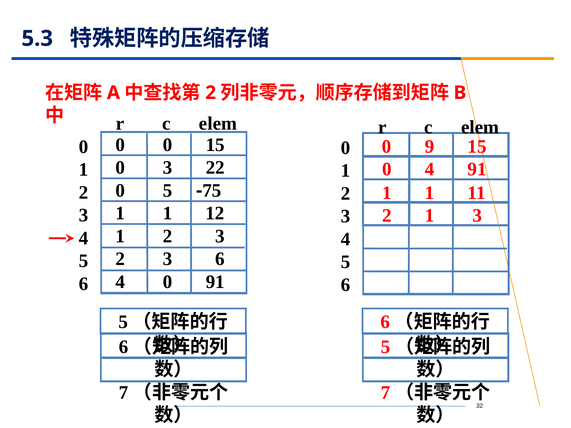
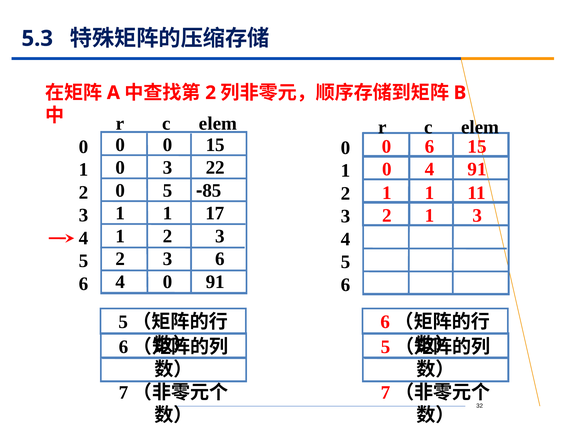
0 9: 9 -> 6 (430, 147)
75: 75 -> 85 (212, 191)
12: 12 -> 17 (215, 213)
